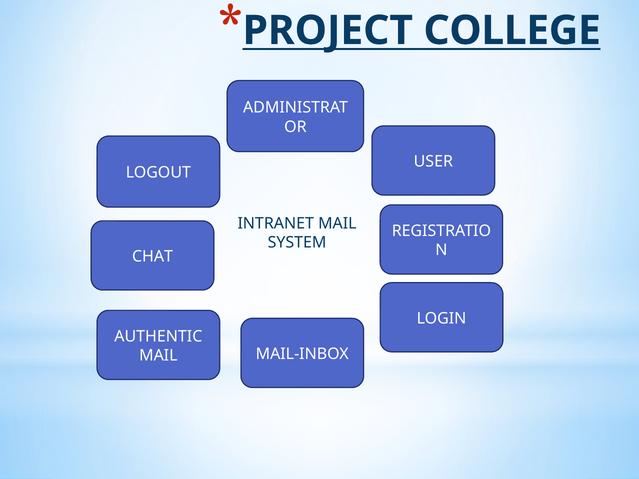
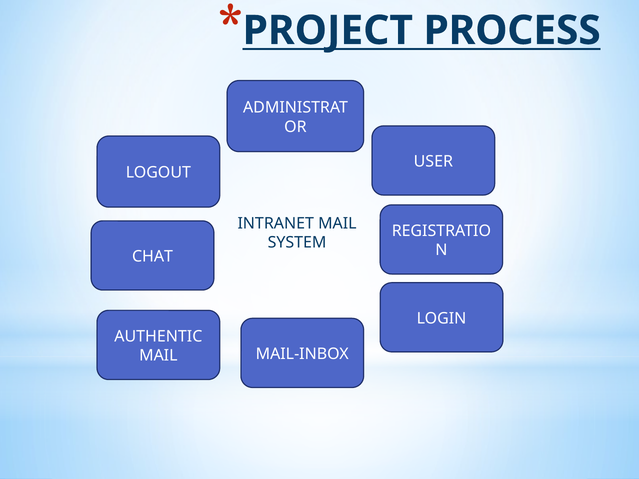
COLLEGE: COLLEGE -> PROCESS (512, 31)
